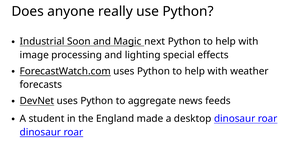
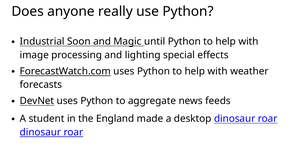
next: next -> until (155, 42)
